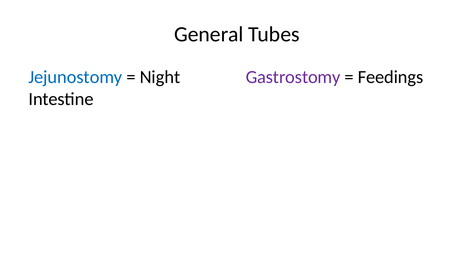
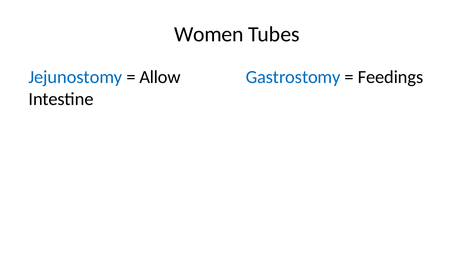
General: General -> Women (209, 34)
Night: Night -> Allow (160, 77)
Gastrostomy colour: purple -> blue (293, 77)
